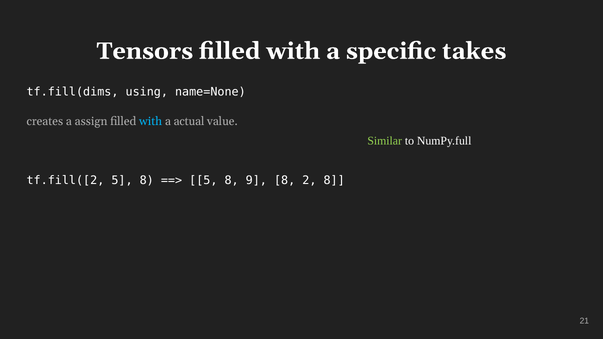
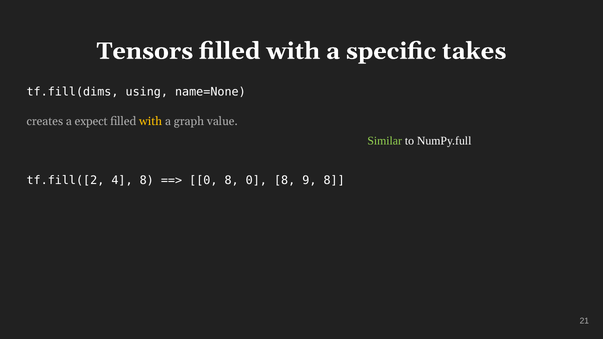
assign: assign -> expect (91, 122)
with colour: light blue -> yellow (151, 122)
actual: actual -> graph (189, 122)
tf.fill([2 5: 5 -> 4 (122, 181)
5: 5 -> 0 (203, 181)
8 9: 9 -> 0 (256, 181)
2: 2 -> 9 (309, 181)
